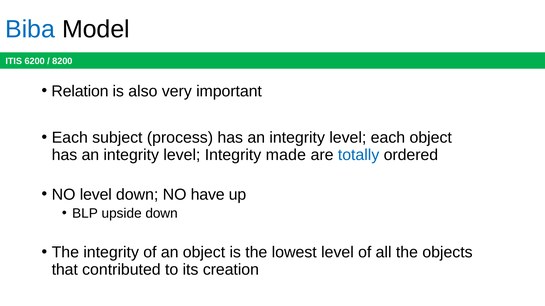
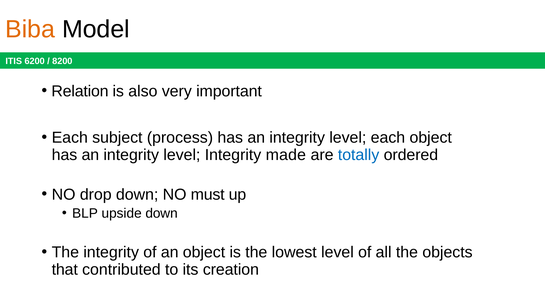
Biba colour: blue -> orange (30, 29)
NO level: level -> drop (96, 195)
have: have -> must (208, 195)
